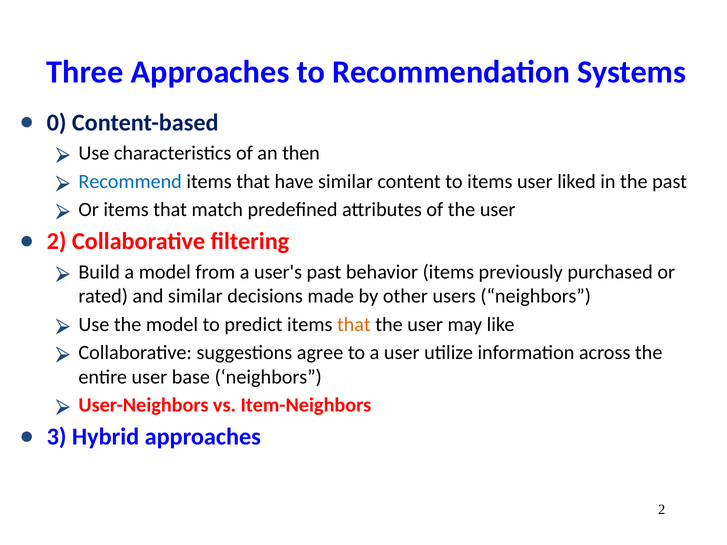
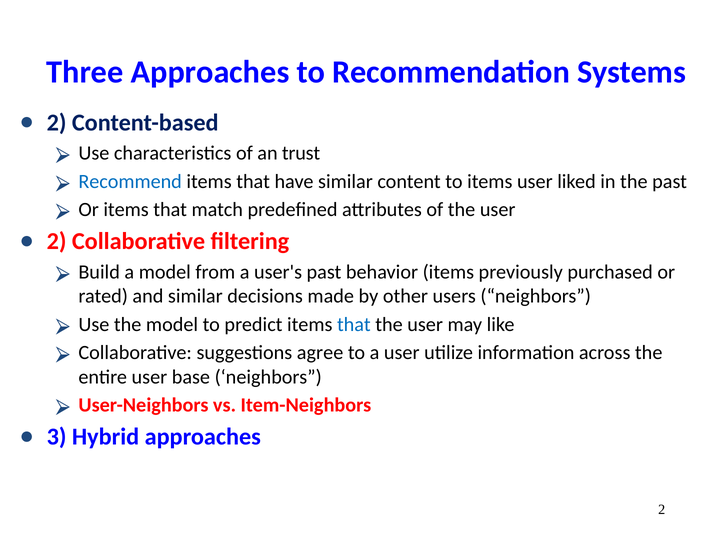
0: 0 -> 2 (57, 123)
then: then -> trust (301, 153)
that colour: orange -> blue (354, 325)
